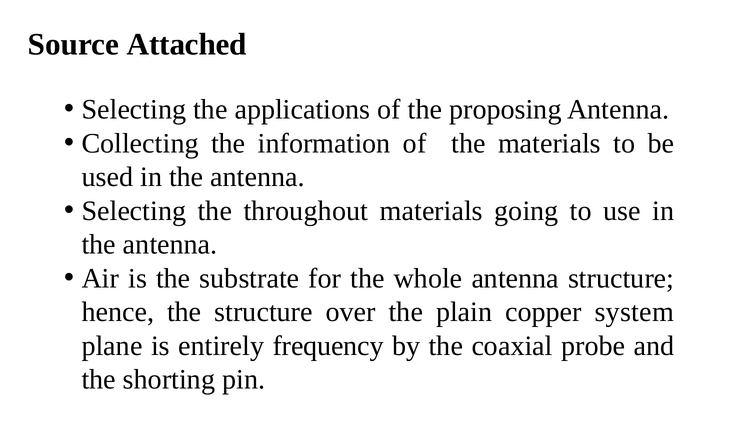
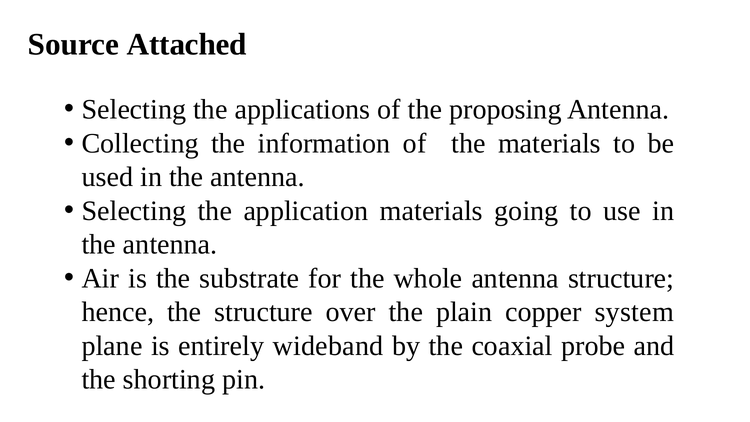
throughout: throughout -> application (306, 211)
frequency: frequency -> wideband (328, 346)
